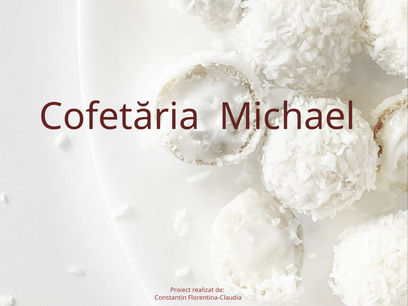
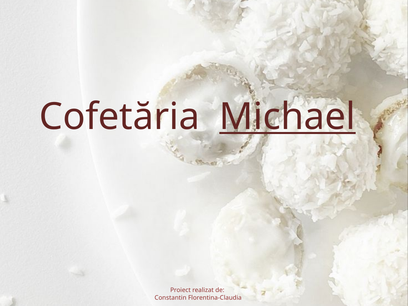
Michael underline: none -> present (287, 117)
